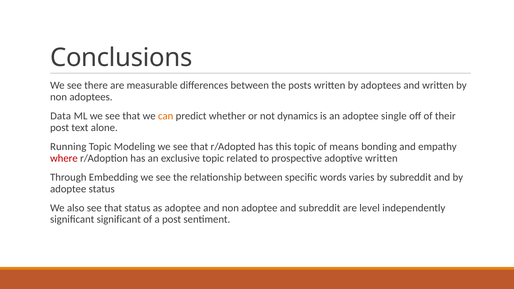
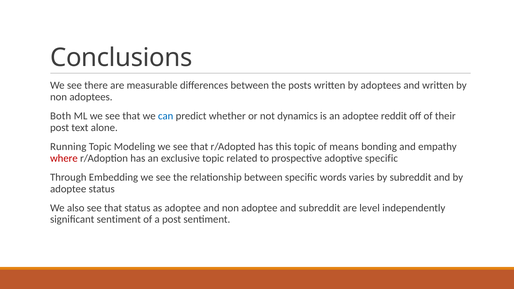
Data: Data -> Both (61, 116)
can colour: orange -> blue (166, 116)
single: single -> reddit (394, 116)
adoptive written: written -> specific (381, 158)
significant significant: significant -> sentiment (119, 220)
